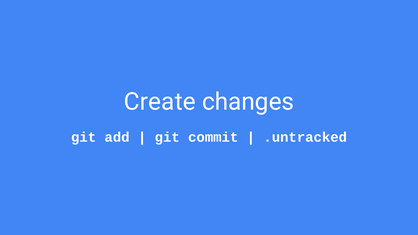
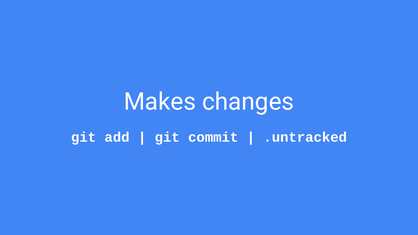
Create: Create -> Makes (160, 102)
